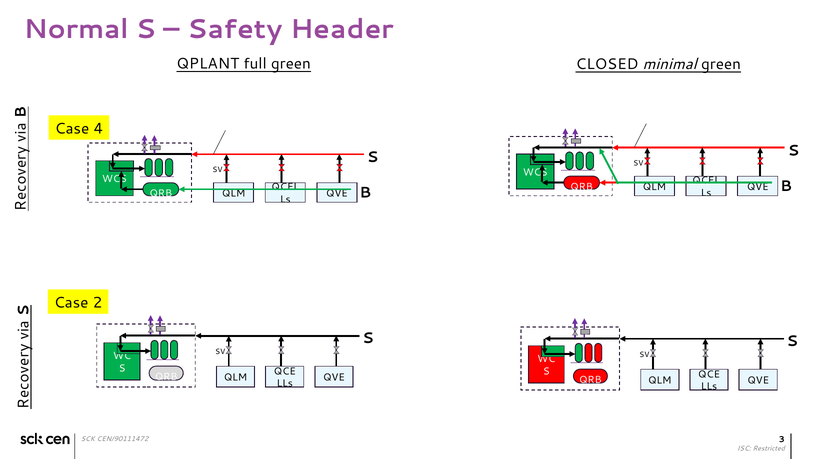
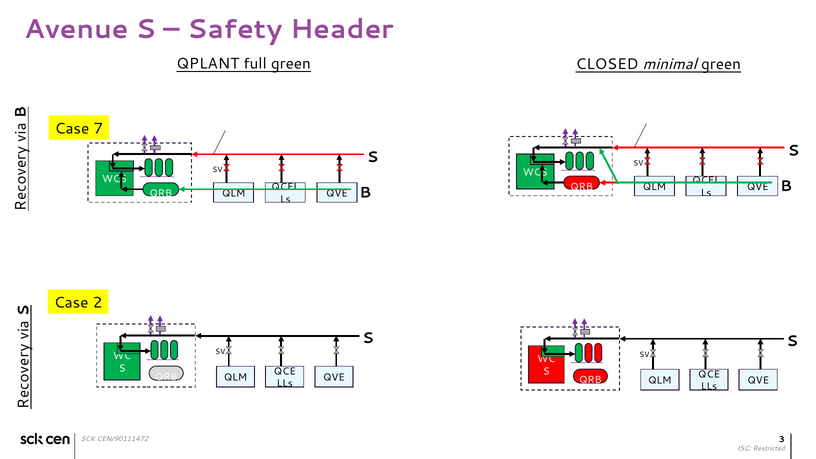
Normal: Normal -> Avenue (76, 29)
4: 4 -> 7 (98, 129)
